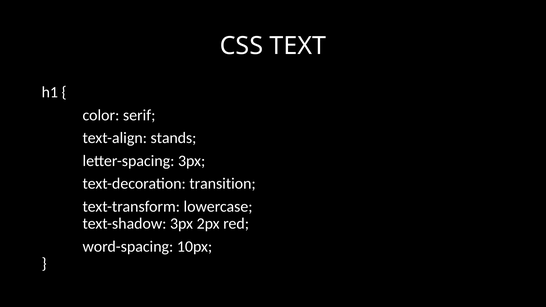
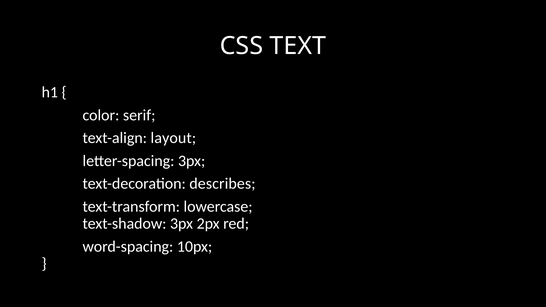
stands: stands -> layout (173, 138)
transition: transition -> describes (222, 184)
